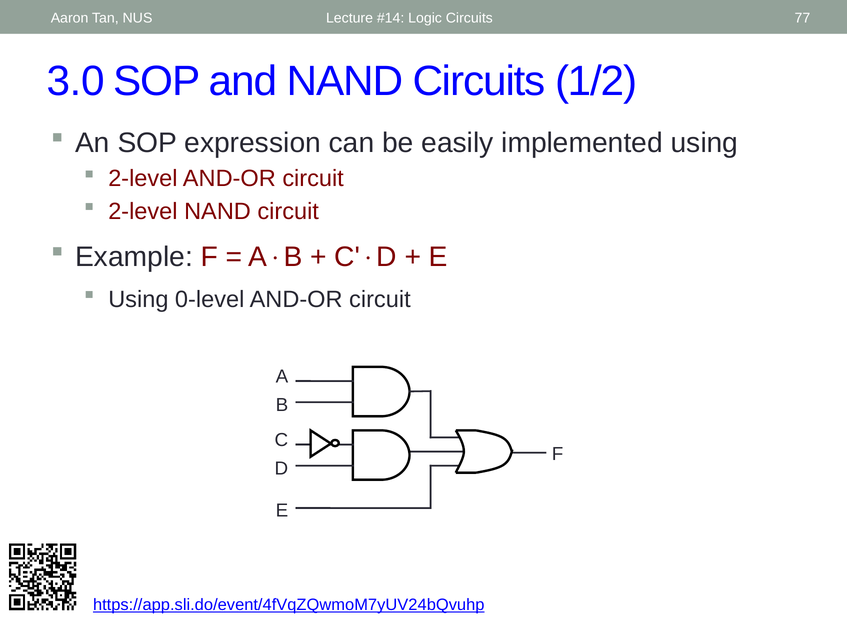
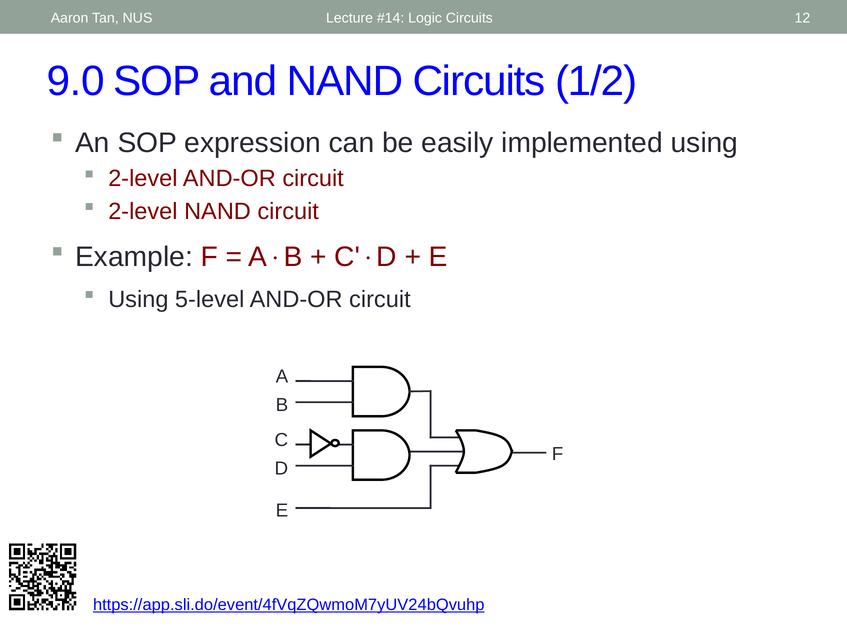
77: 77 -> 12 (802, 18)
3.0: 3.0 -> 9.0 (76, 81)
0-level: 0-level -> 5-level (210, 300)
